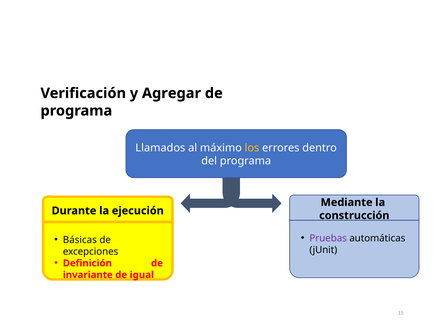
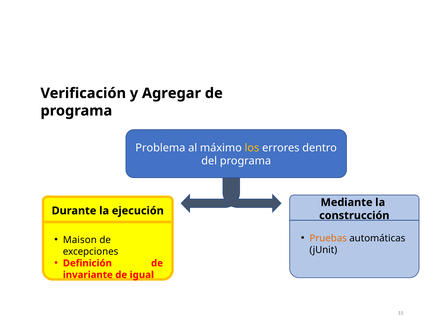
Llamados: Llamados -> Problema (160, 148)
Pruebas colour: purple -> orange (328, 239)
Básicas: Básicas -> Maison (80, 240)
